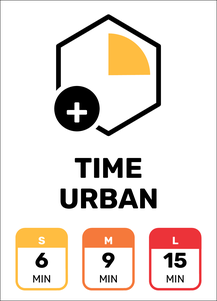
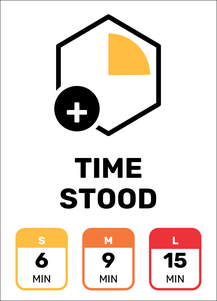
URBAN: URBAN -> STOOD (108, 199)
